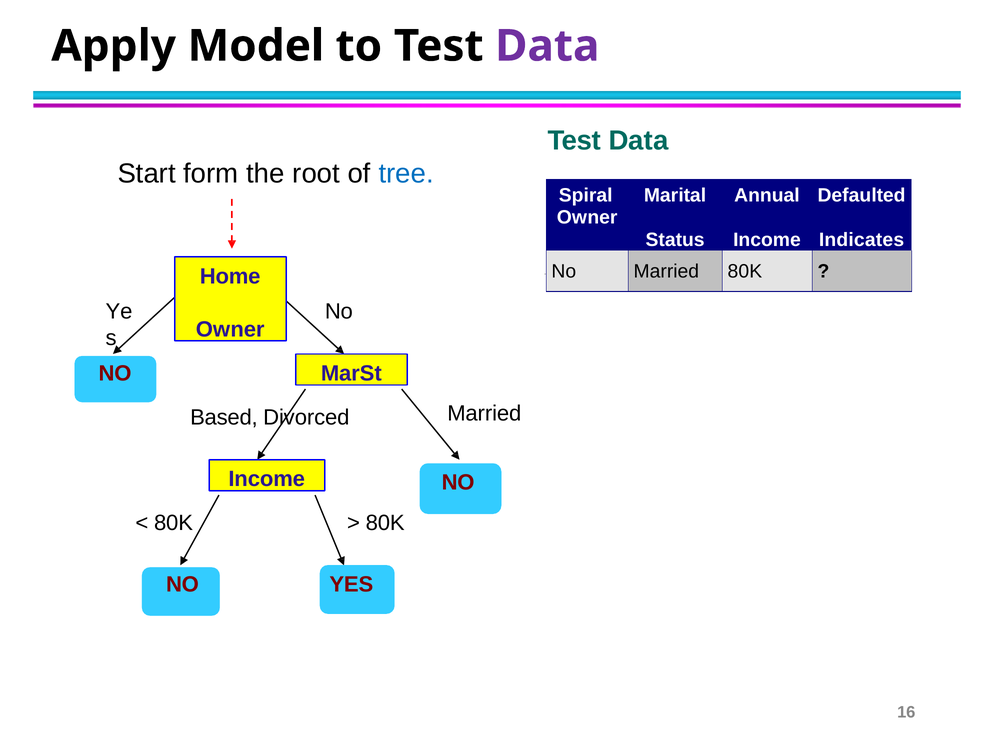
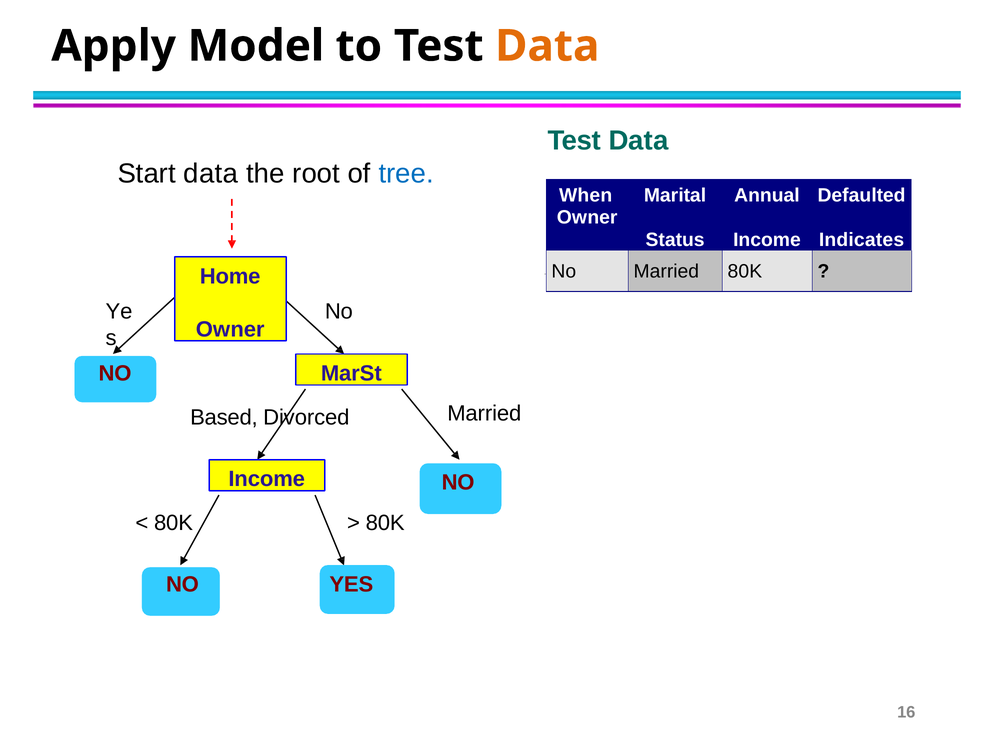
Data colour: purple -> orange (547, 46)
Start form: form -> data (211, 174)
Spiral: Spiral -> When (586, 195)
